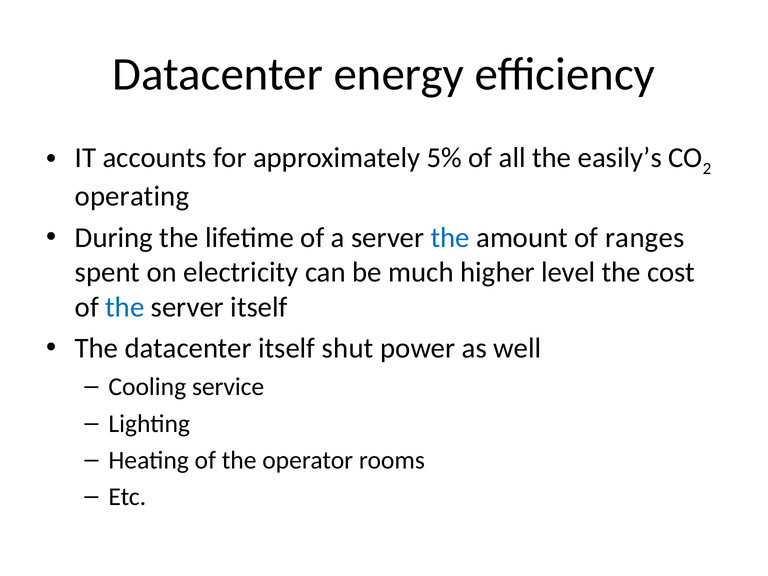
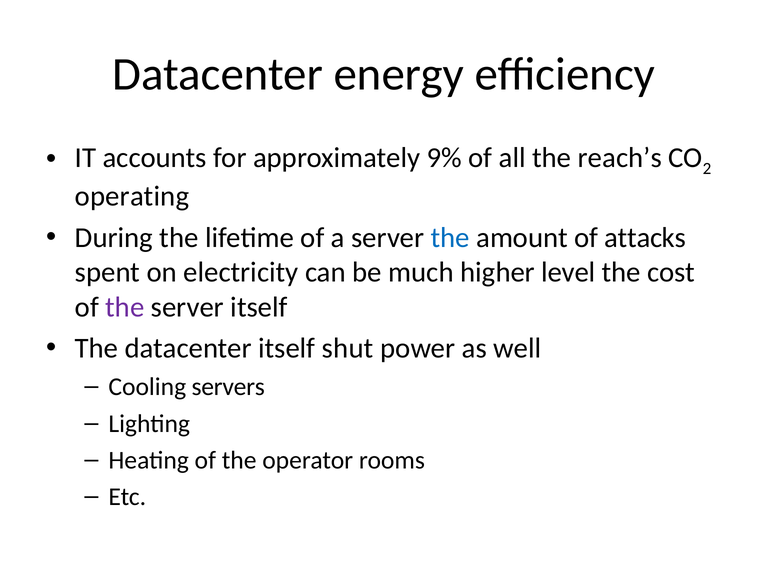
5%: 5% -> 9% (444, 158)
easily’s: easily’s -> reach’s (620, 158)
ranges: ranges -> attacks (645, 238)
the colour: blue -> purple (125, 307)
service: service -> servers (228, 387)
